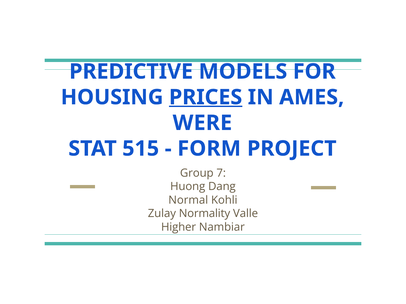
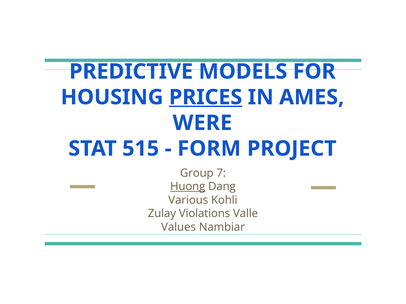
Huong underline: none -> present (188, 187)
Normal: Normal -> Various (188, 200)
Normality: Normality -> Violations (205, 214)
Higher: Higher -> Values (179, 228)
